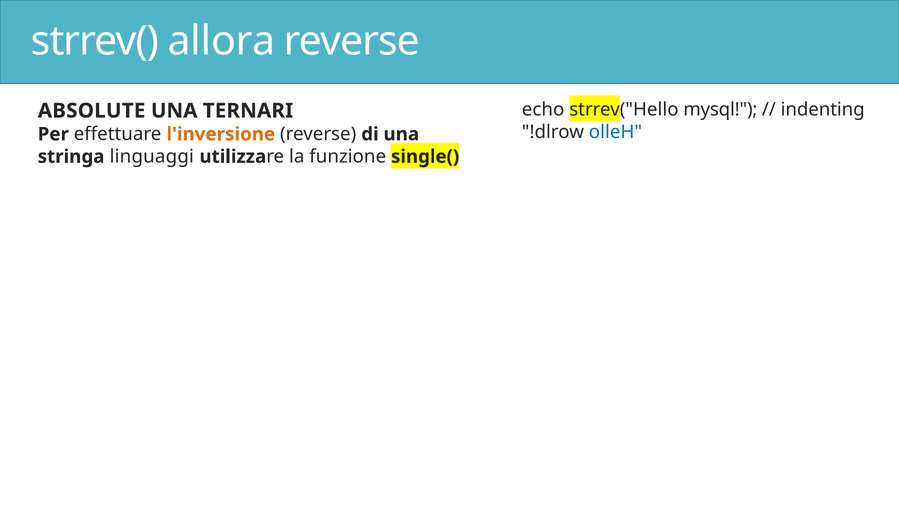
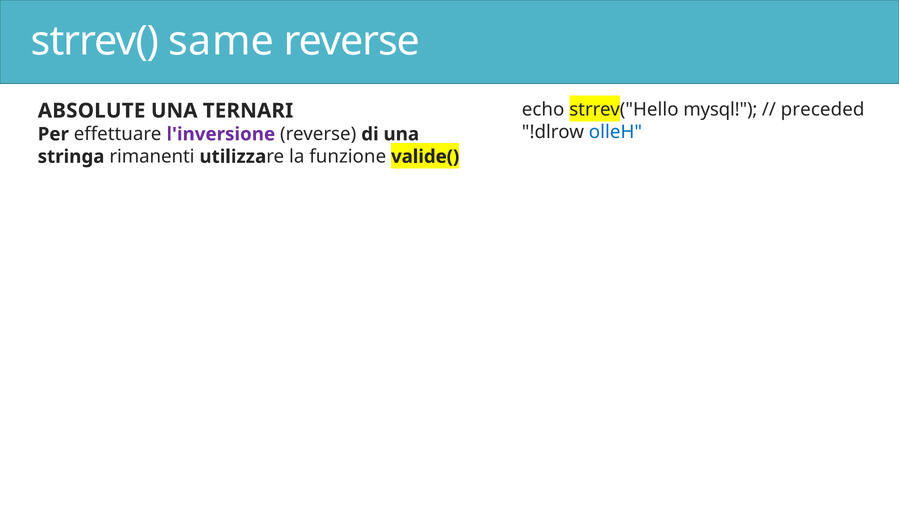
allora: allora -> same (221, 41)
indenting: indenting -> preceded (823, 110)
l'inversione colour: orange -> purple (221, 134)
linguaggi: linguaggi -> rimanenti (152, 157)
single(: single( -> valide( (425, 157)
